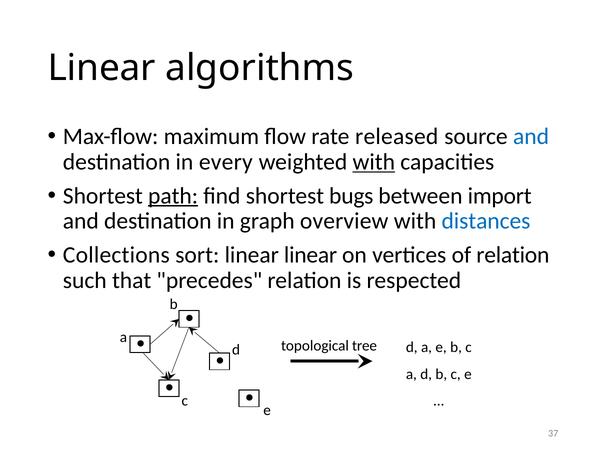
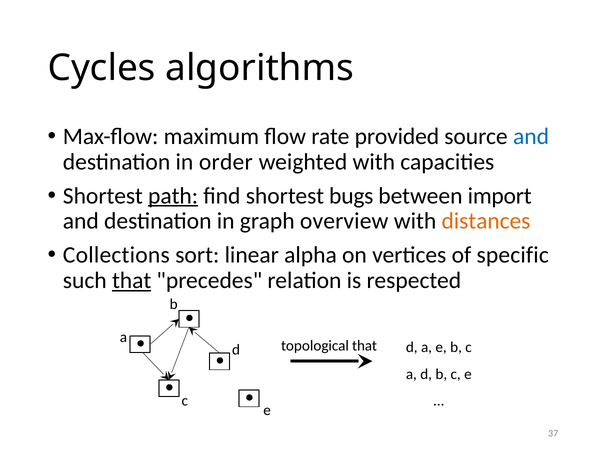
Linear: Linear -> Cycles (102, 68)
released: released -> provided (397, 137)
every: every -> order (226, 162)
with underline: present -> none (374, 162)
distances colour: blue -> orange (486, 221)
linear linear: linear -> alpha (310, 255)
of relation: relation -> specific (513, 255)
that underline: none -> present (132, 281)
topological tree: tree -> that (365, 346)
